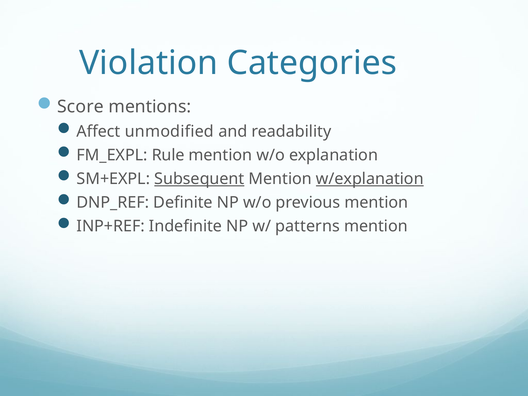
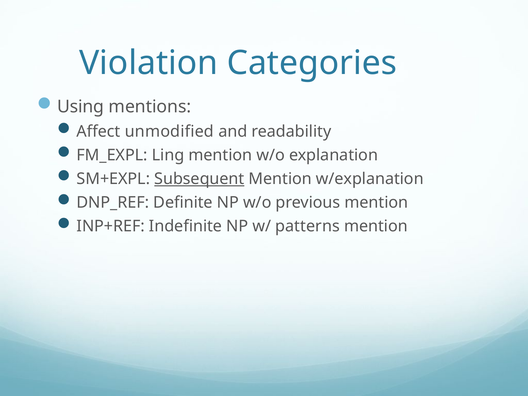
Score: Score -> Using (81, 107)
Rule: Rule -> Ling (168, 155)
w/explanation underline: present -> none (370, 179)
